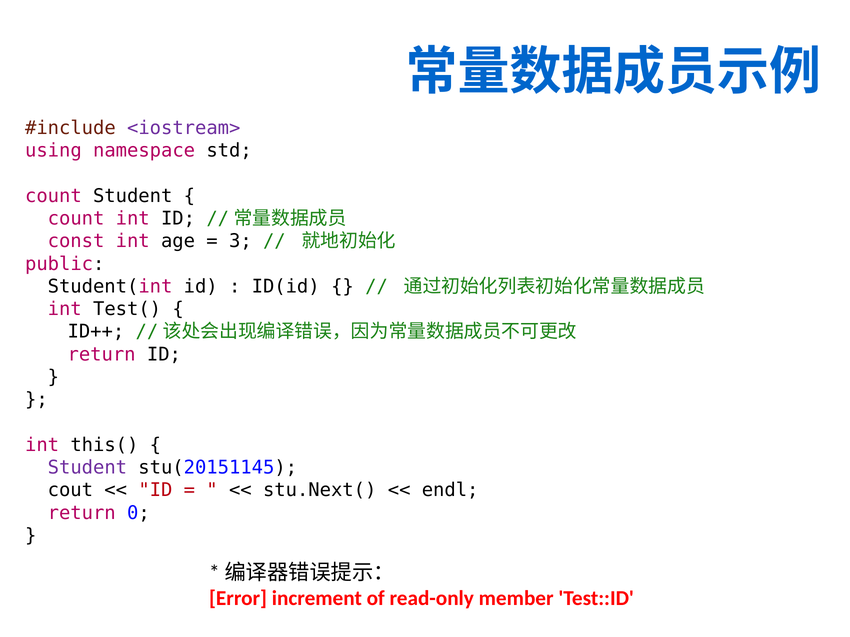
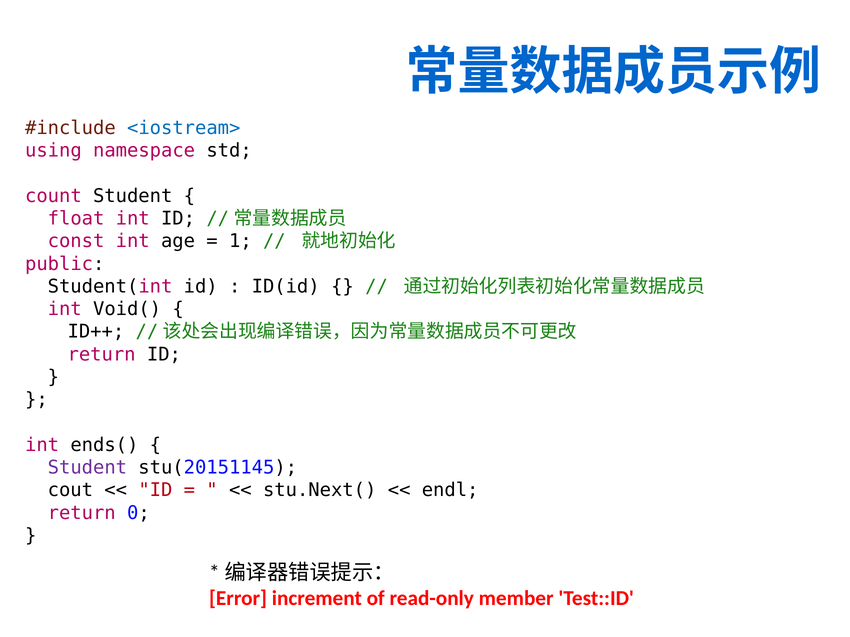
<iostream> colour: purple -> blue (184, 128)
count: count -> float (76, 219)
3: 3 -> 1 (240, 241)
Test(: Test( -> Void( (127, 309)
this(: this( -> ends( (104, 445)
